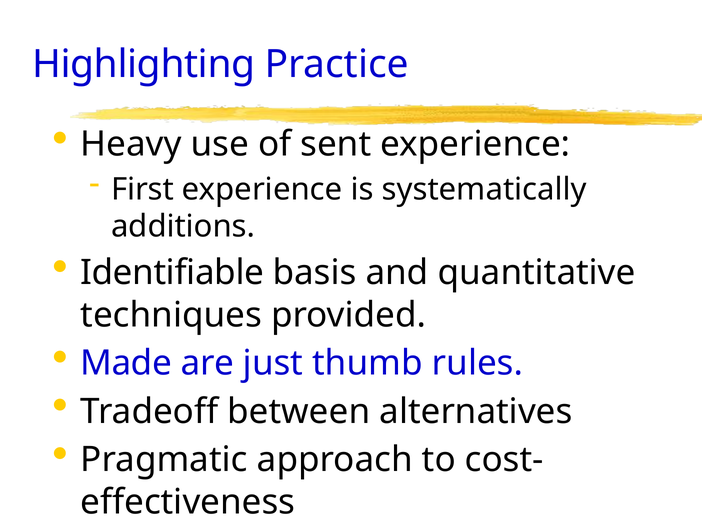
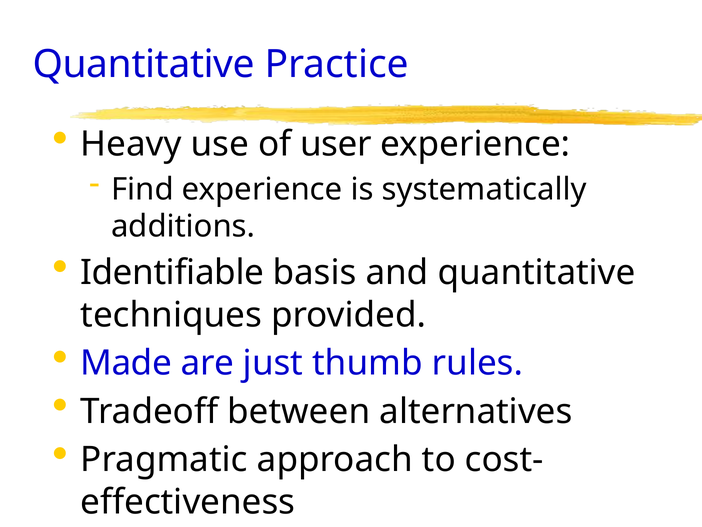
Highlighting: Highlighting -> Quantitative (144, 64)
sent: sent -> user (336, 144)
First: First -> Find (142, 189)
